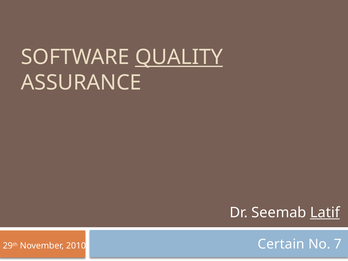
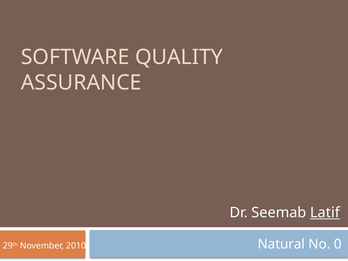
QUALITY underline: present -> none (179, 57)
Certain: Certain -> Natural (281, 244)
7: 7 -> 0 (338, 244)
